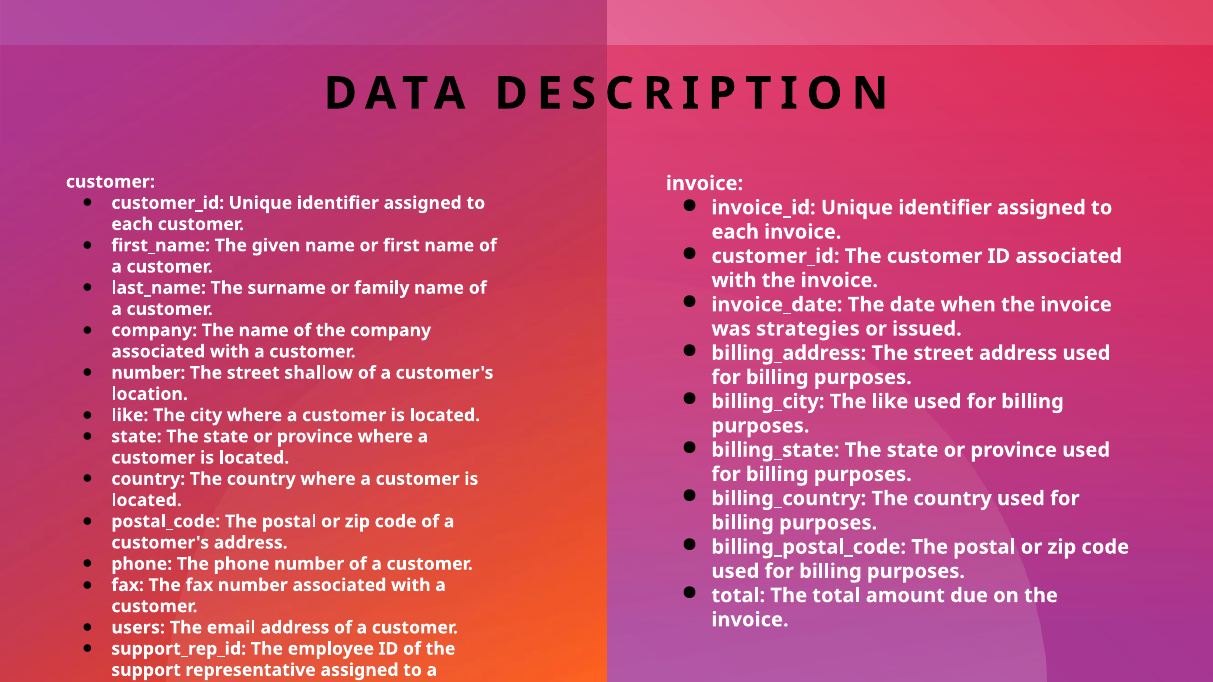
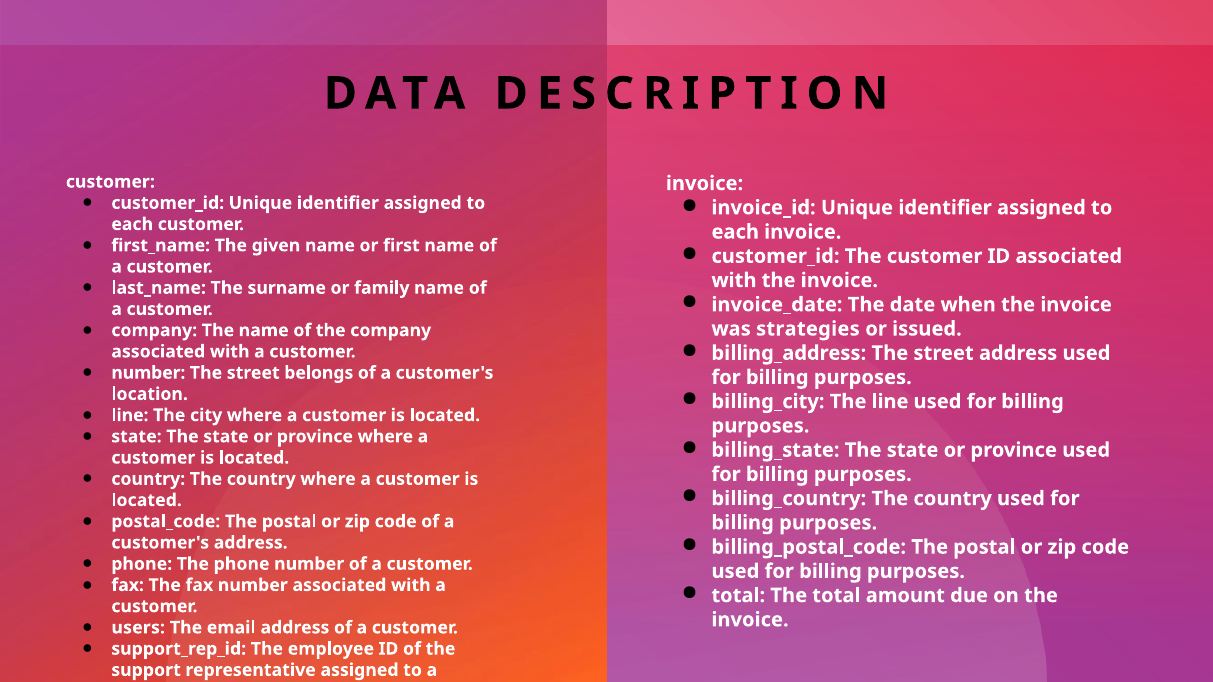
shallow: shallow -> belongs (319, 373)
The like: like -> line (890, 402)
like: like -> line (130, 415)
